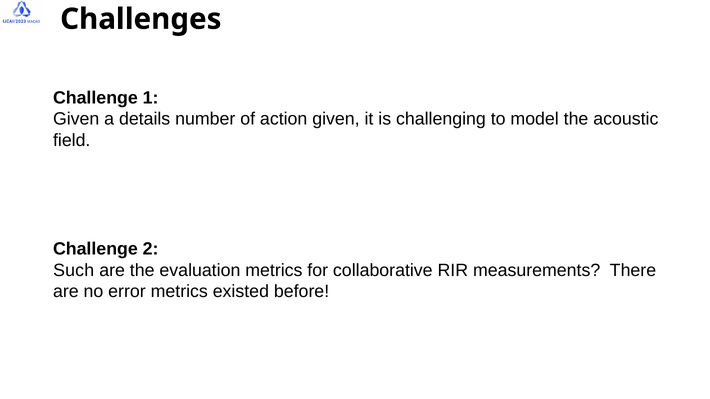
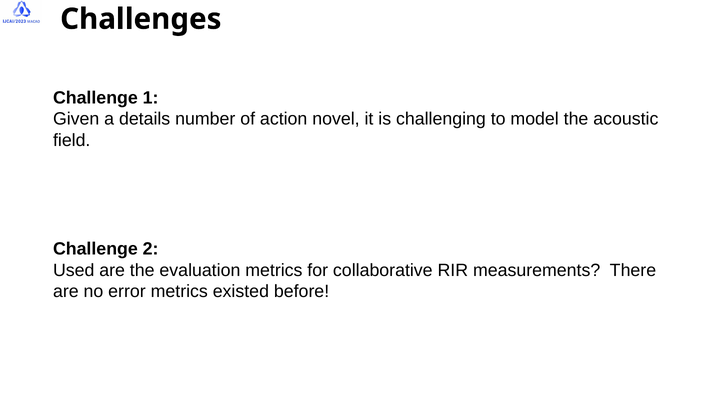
action given: given -> novel (336, 119)
Such: Such -> Used (74, 270)
